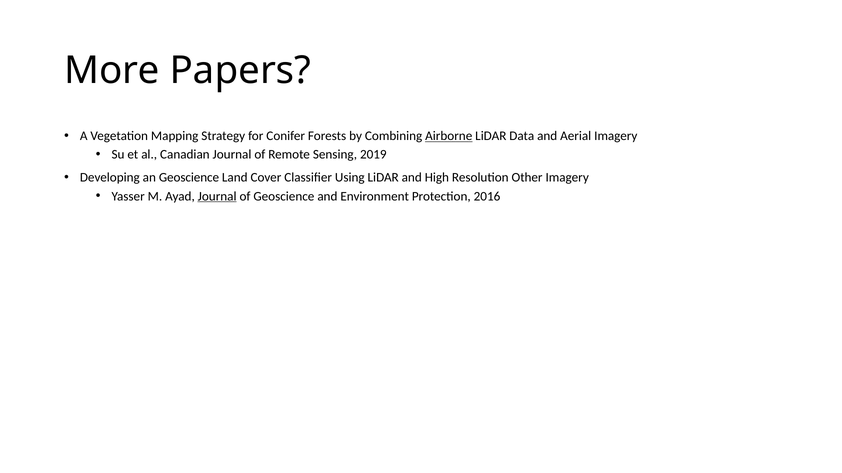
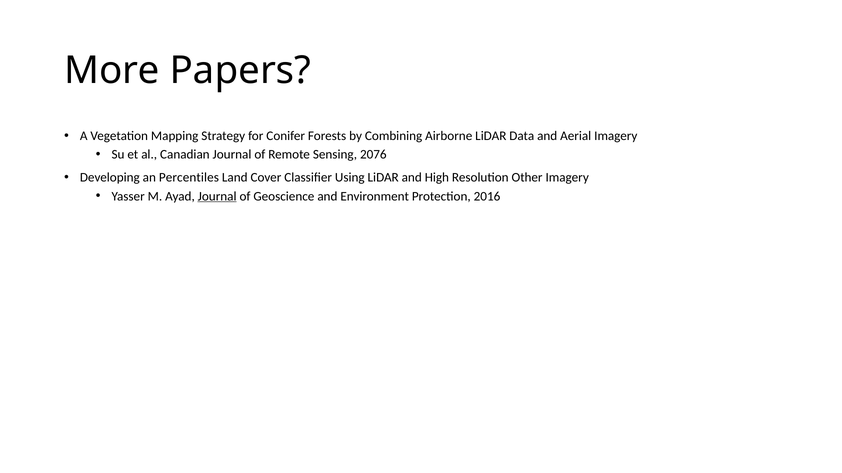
Airborne underline: present -> none (449, 136)
2019: 2019 -> 2076 (373, 155)
an Geoscience: Geoscience -> Percentiles (189, 178)
